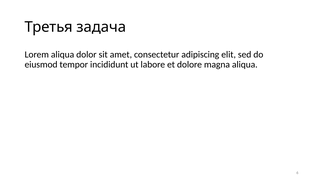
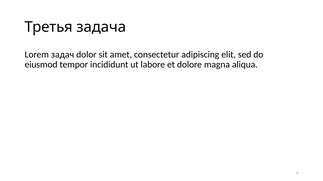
Lorem aliqua: aliqua -> задач (63, 55)
